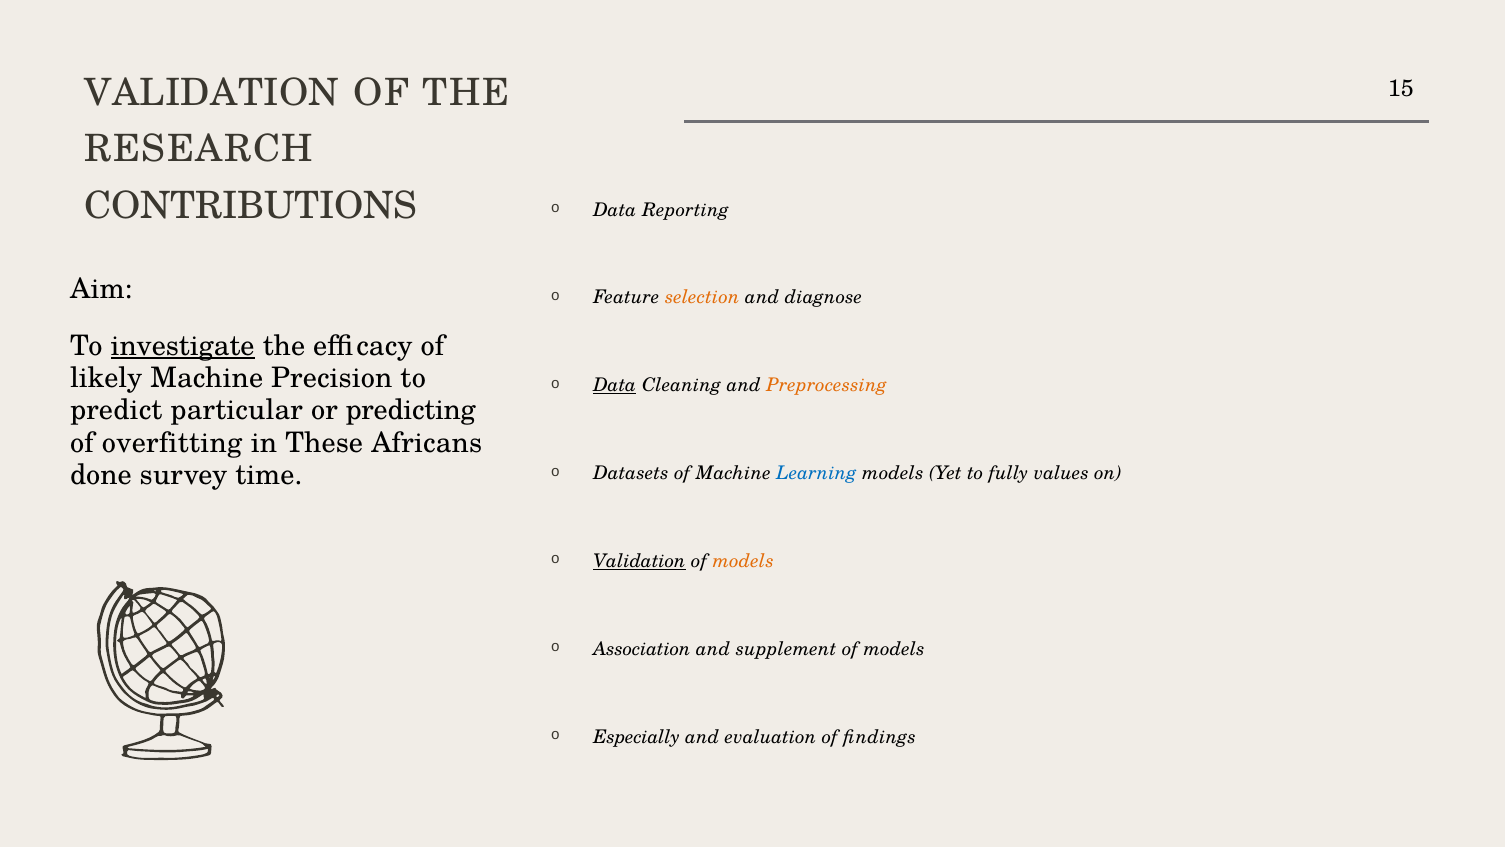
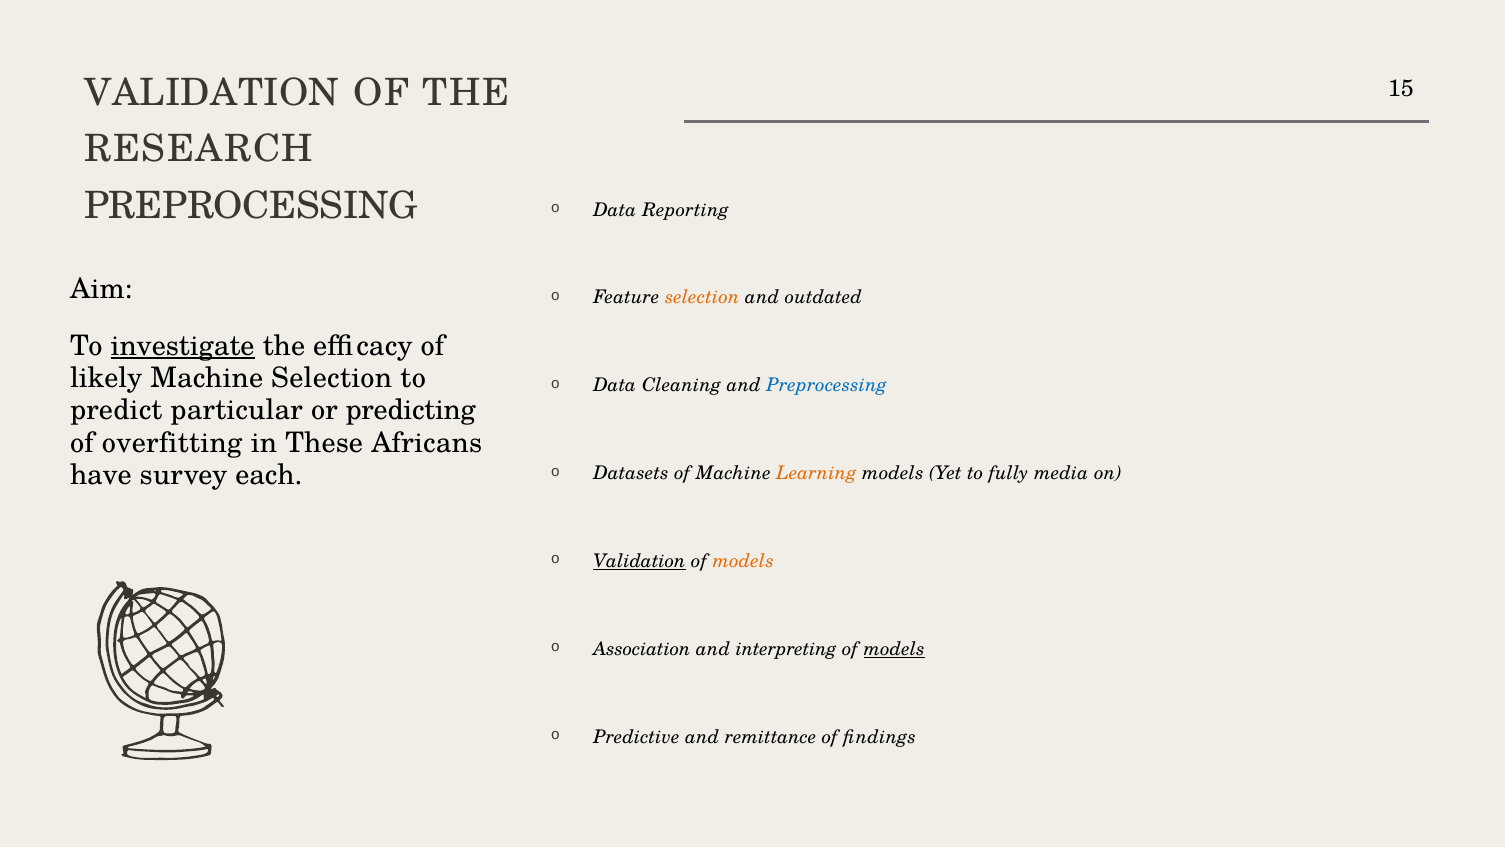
CONTRIBUTIONS: CONTRIBUTIONS -> PREPROCESSING (251, 206)
diagnose: diagnose -> outdated (824, 298)
Machine Precision: Precision -> Selection (332, 378)
Data underline: present -> none (615, 385)
Preprocessing colour: orange -> blue (827, 385)
done: done -> have (101, 475)
time: time -> each (269, 475)
Learning colour: blue -> orange (817, 473)
values: values -> media (1061, 473)
supplement: supplement -> interpreting (786, 649)
models underline: none -> present (894, 649)
Especially: Especially -> Predictive (637, 737)
evaluation: evaluation -> remittance (771, 737)
